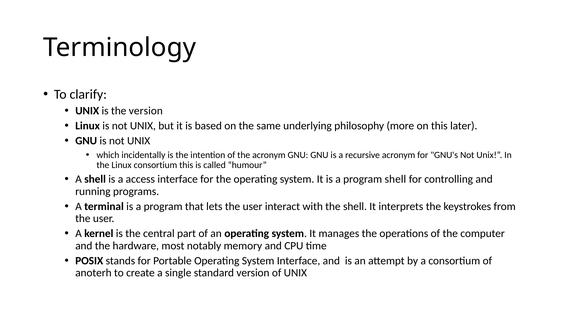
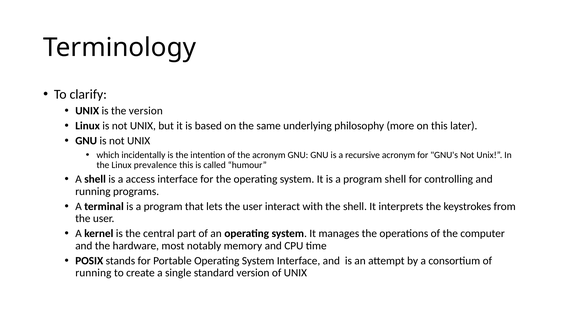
Linux consortium: consortium -> prevalence (155, 165)
anoterh: anoterh -> running (93, 273)
